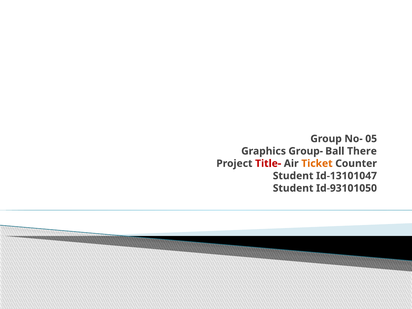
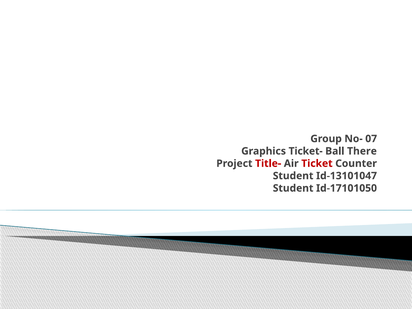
05: 05 -> 07 (371, 139)
Group-: Group- -> Ticket- (306, 151)
Ticket colour: orange -> red (317, 163)
Id-93101050: Id-93101050 -> Id-17101050 (347, 188)
